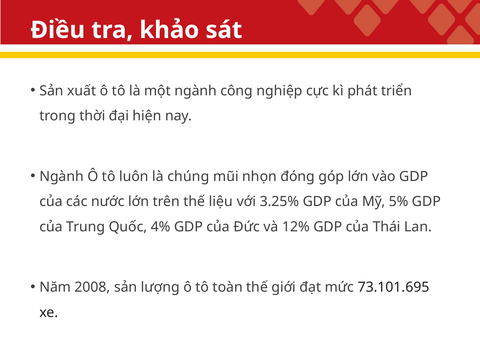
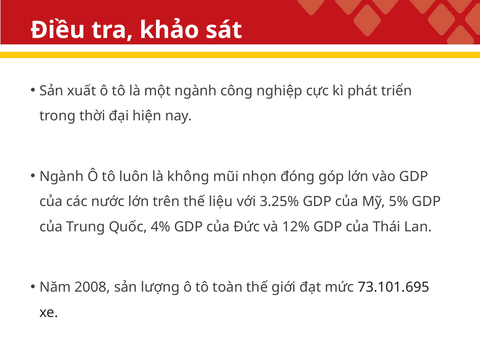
chúng: chúng -> không (188, 176)
